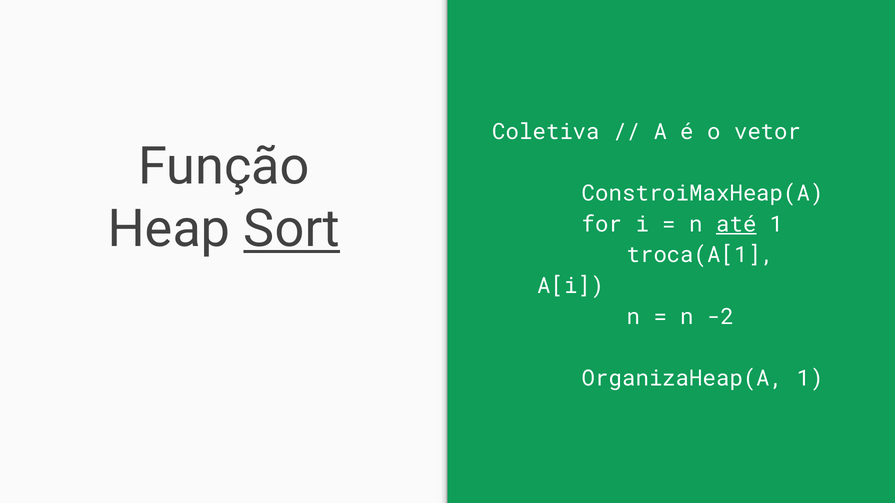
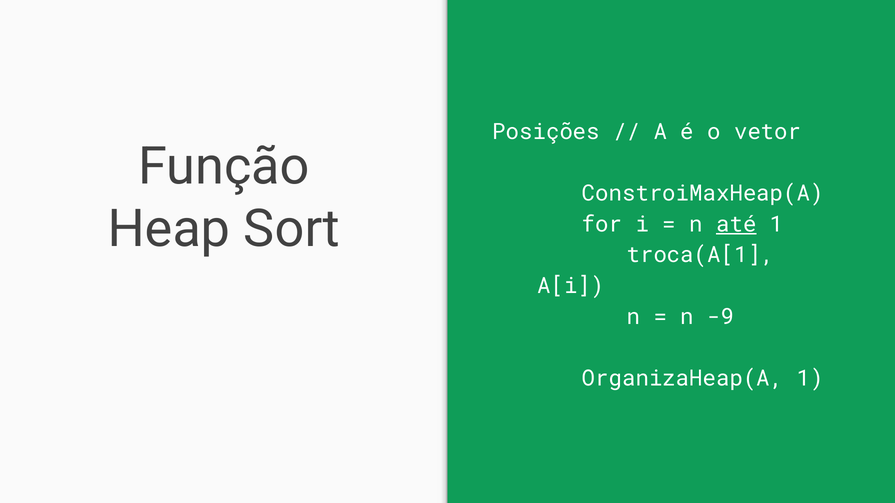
Coletiva: Coletiva -> Posições (546, 132)
Sort underline: present -> none (291, 229)
-2: -2 -> -9 (721, 317)
